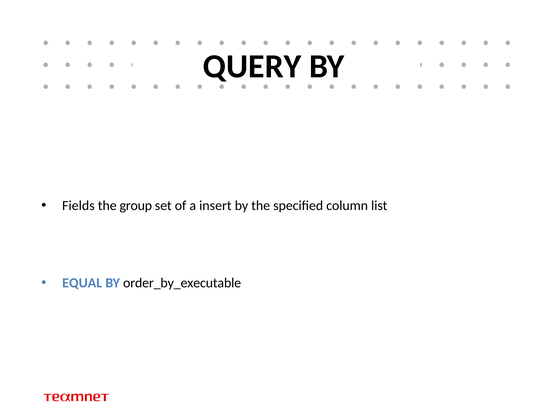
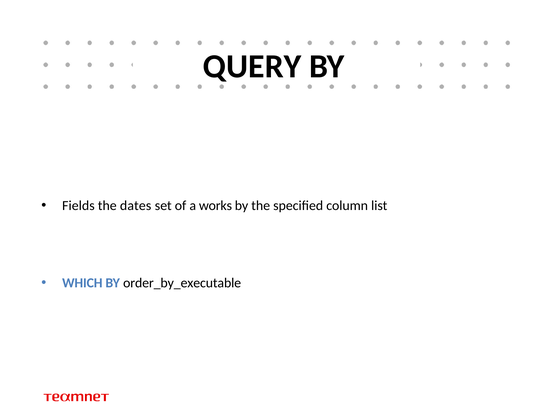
group: group -> dates (136, 206)
insert: insert -> works (215, 206)
EQUAL: EQUAL -> WHICH (82, 283)
